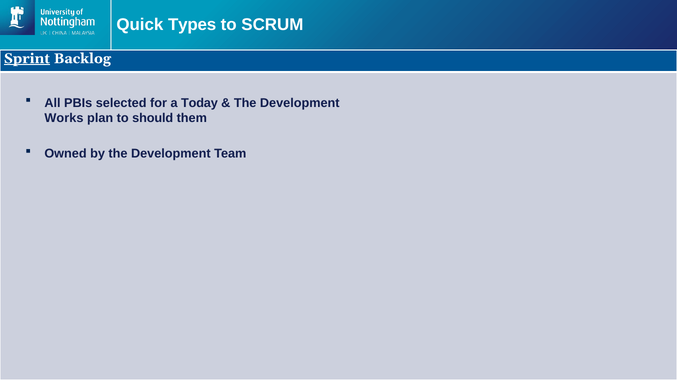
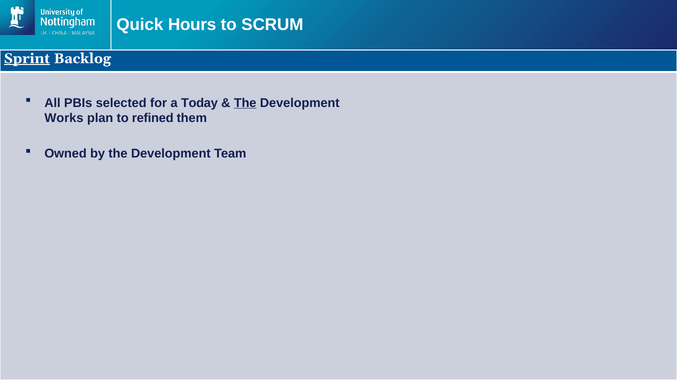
Types: Types -> Hours (192, 25)
The underline: none -> present (245, 103)
should: should -> refined (153, 118)
